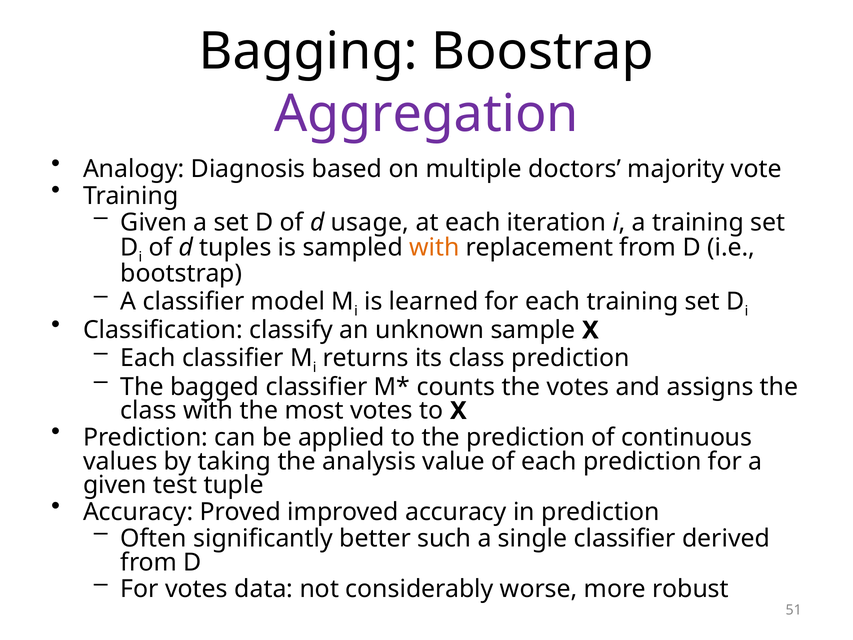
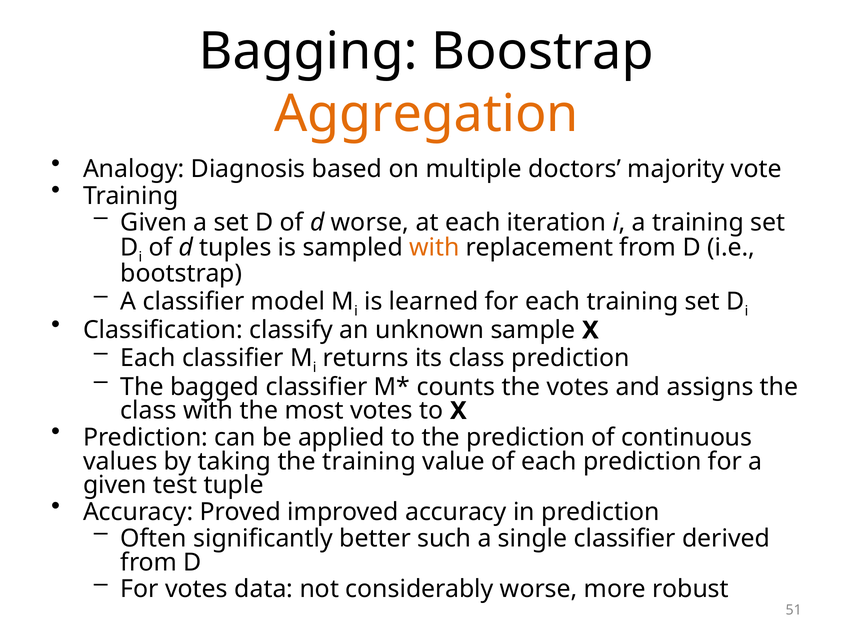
Aggregation colour: purple -> orange (426, 114)
d usage: usage -> worse (370, 223)
the analysis: analysis -> training (369, 461)
